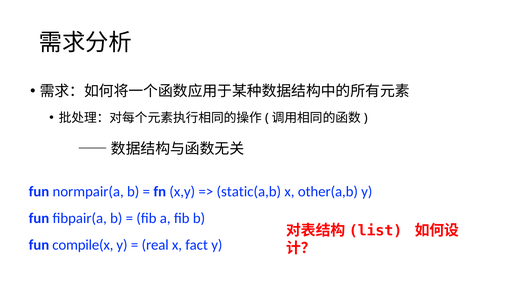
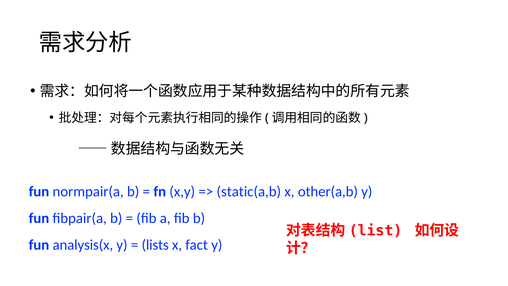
compile(x: compile(x -> analysis(x (83, 245)
real: real -> lists (155, 245)
